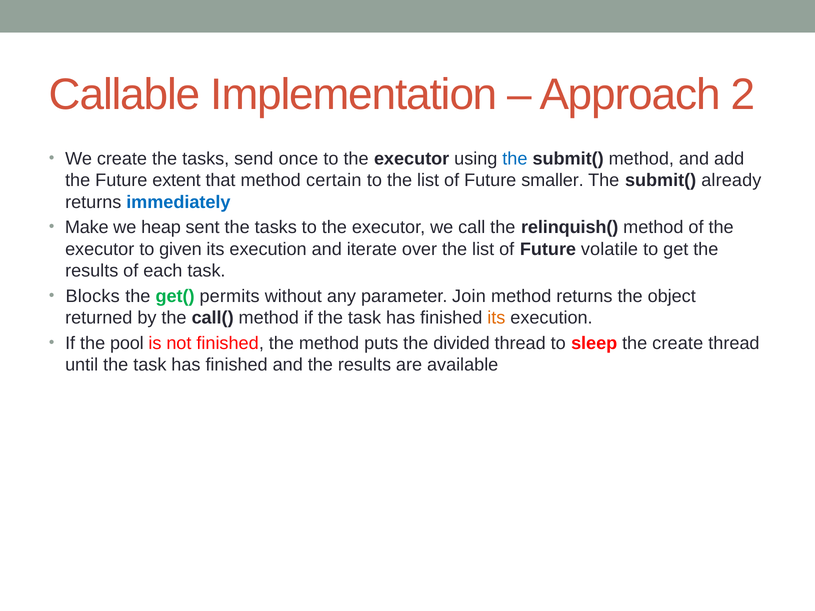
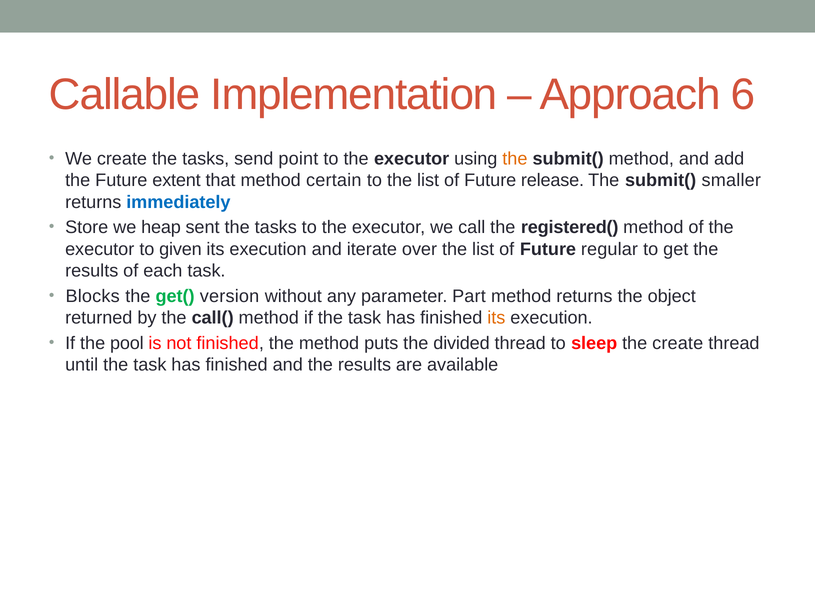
2: 2 -> 6 (743, 95)
once: once -> point (298, 159)
the colour: blue -> orange (515, 159)
smaller: smaller -> release (552, 180)
already: already -> smaller (731, 180)
Make: Make -> Store (87, 227)
relinquish(: relinquish( -> registered( (570, 227)
volatile: volatile -> regular (609, 249)
permits: permits -> version (230, 296)
Join: Join -> Part (469, 296)
